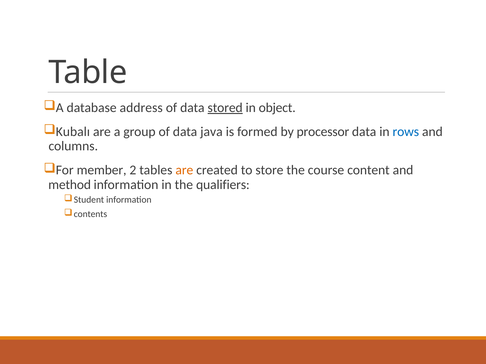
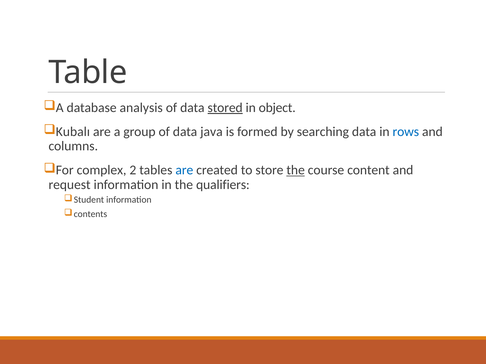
address: address -> analysis (141, 108)
processor: processor -> searching (323, 132)
member: member -> complex (102, 170)
are colour: orange -> blue (184, 170)
the underline: none -> present (296, 170)
method: method -> request (70, 185)
